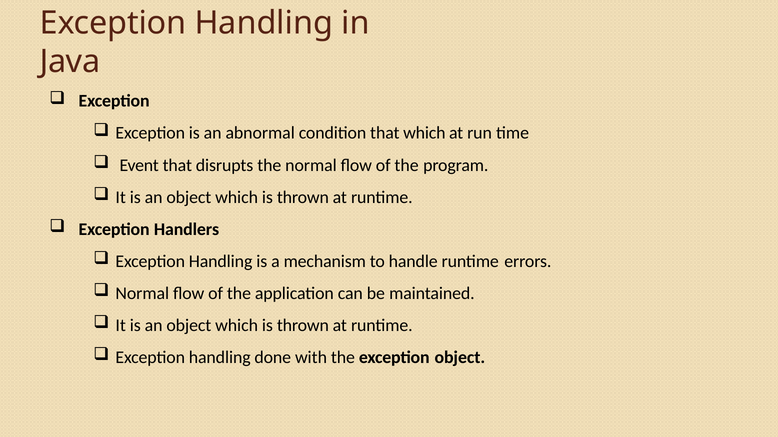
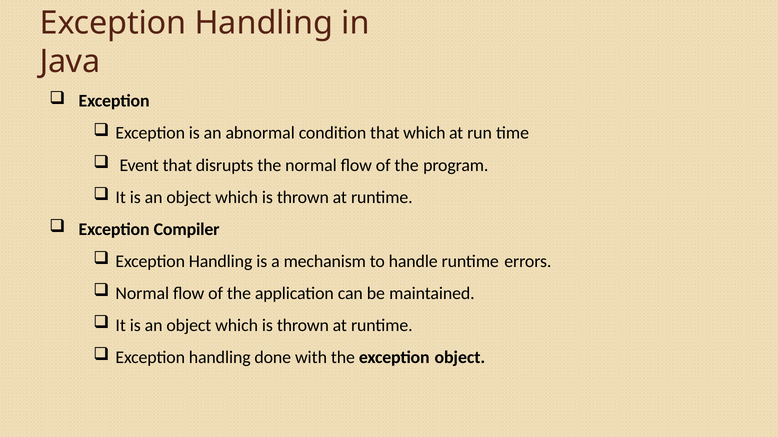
Handlers: Handlers -> Compiler (187, 230)
